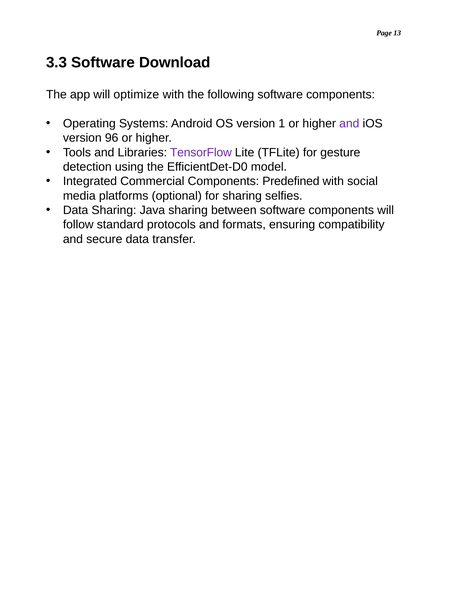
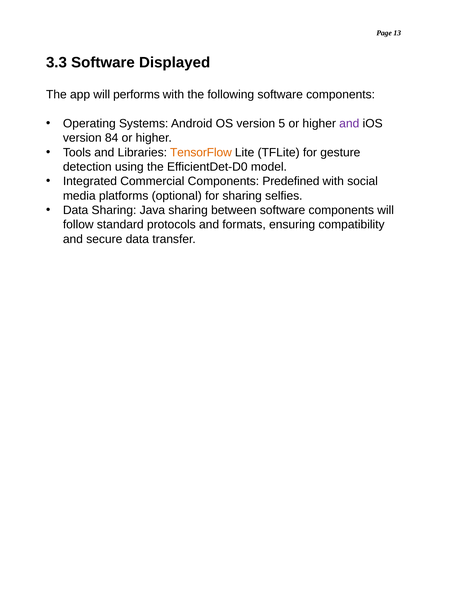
Download: Download -> Displayed (175, 62)
optimize: optimize -> performs (136, 95)
1: 1 -> 5 (282, 124)
96: 96 -> 84 (112, 138)
TensorFlow colour: purple -> orange (201, 153)
